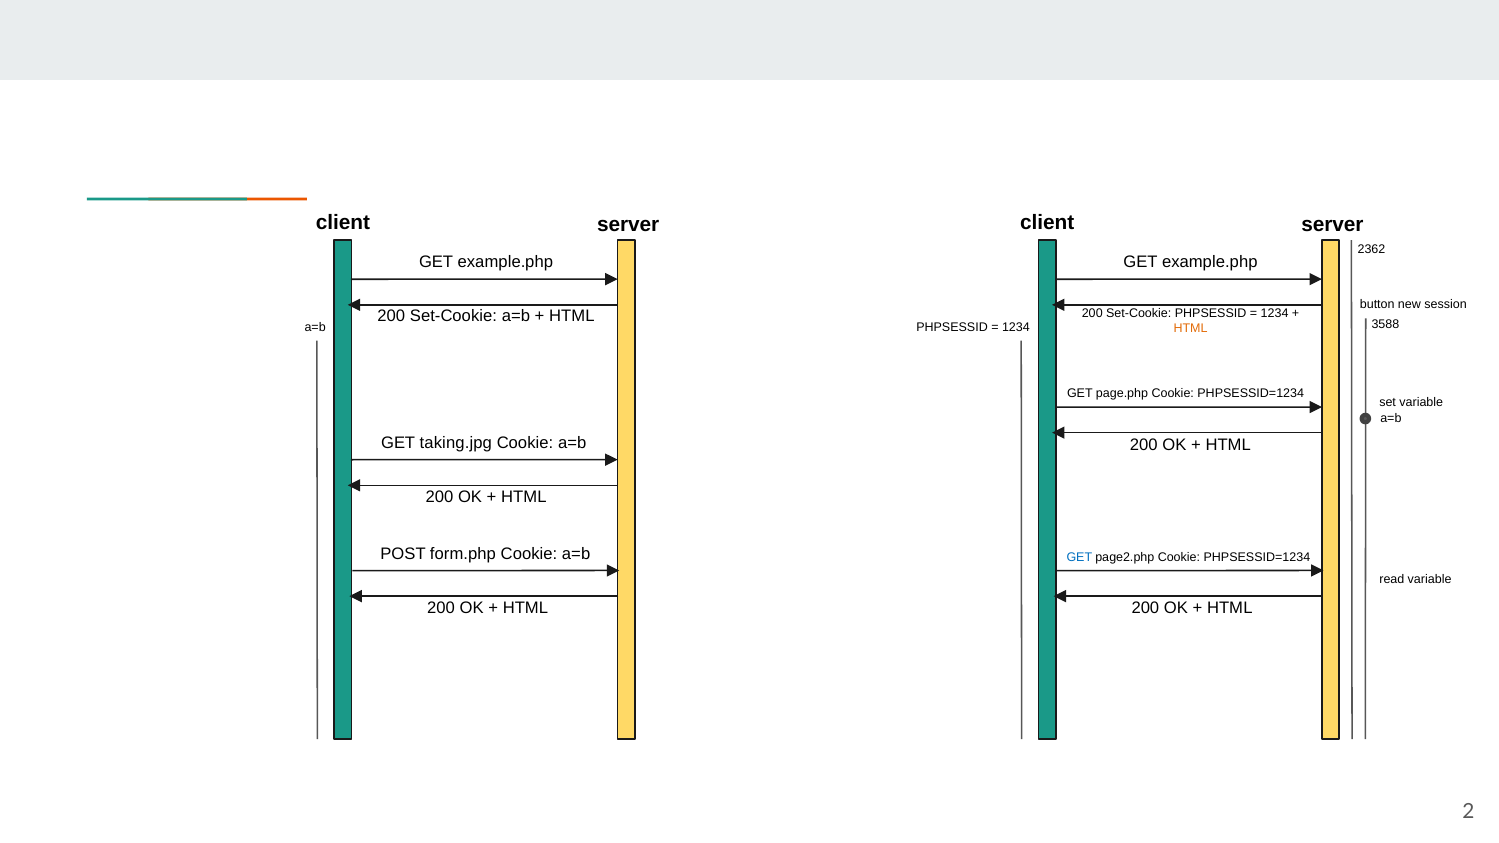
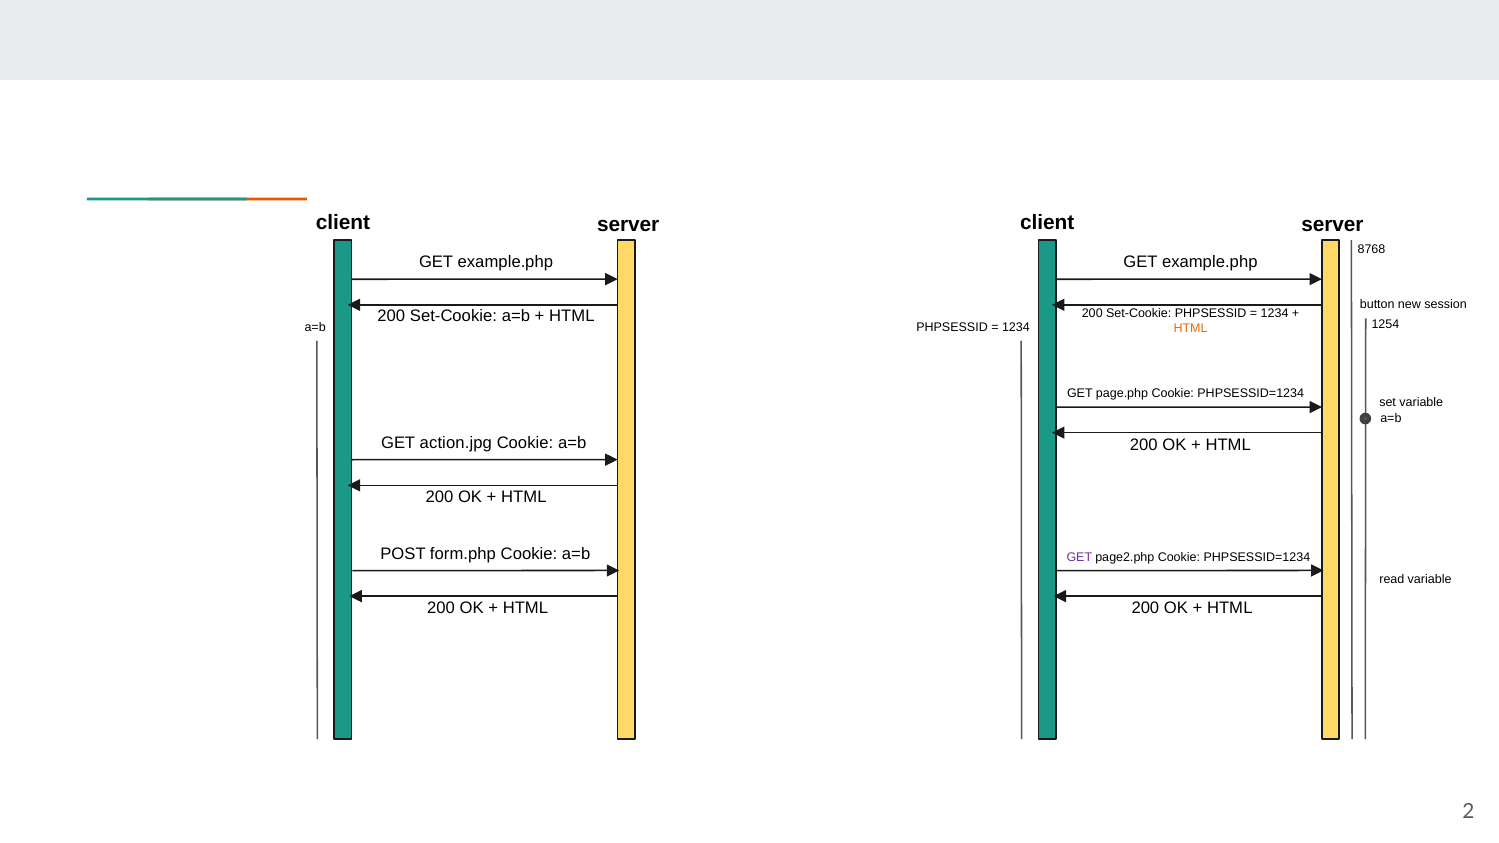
2362: 2362 -> 8768 (1371, 250)
3588: 3588 -> 1254 (1385, 325)
taking.jpg: taking.jpg -> action.jpg (456, 443)
GET colour: blue -> purple (1079, 558)
